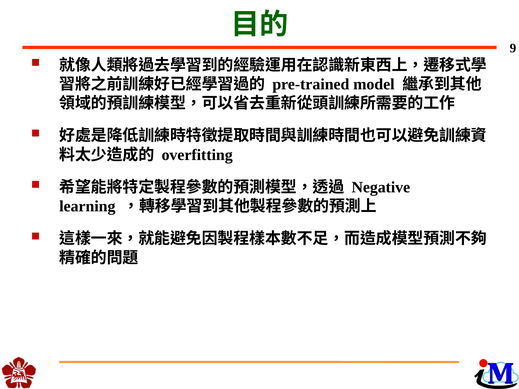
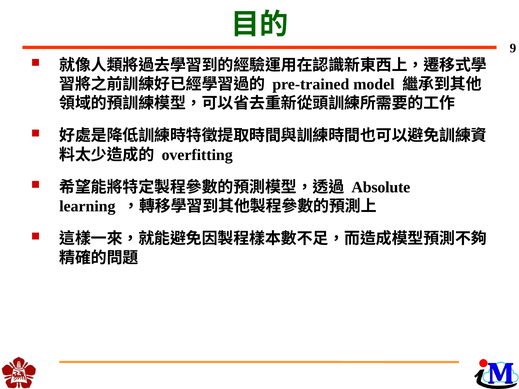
Negative: Negative -> Absolute (381, 187)
